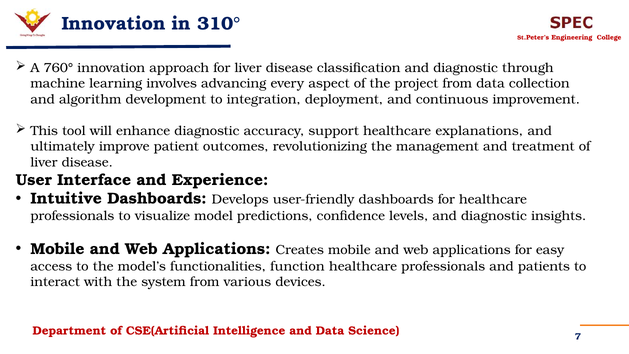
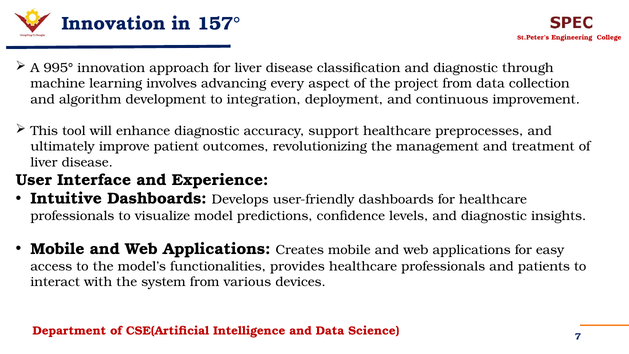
310°: 310° -> 157° (219, 24)
760°: 760° -> 995° (58, 68)
explanations: explanations -> preprocesses (479, 131)
function: function -> provides (297, 266)
